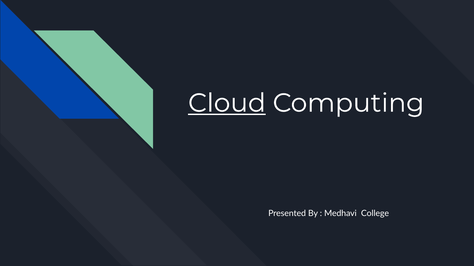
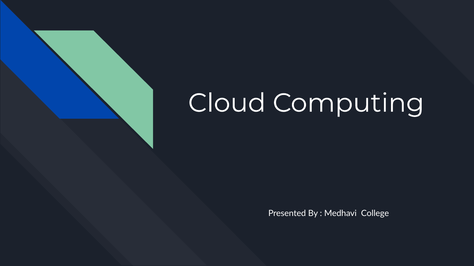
Cloud underline: present -> none (227, 103)
